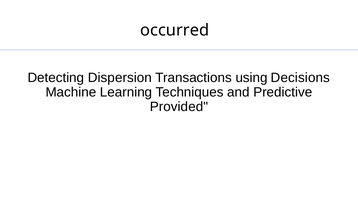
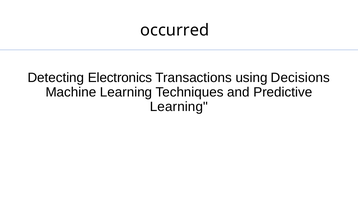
Dispersion: Dispersion -> Electronics (120, 77)
Provided: Provided -> Learning (179, 106)
